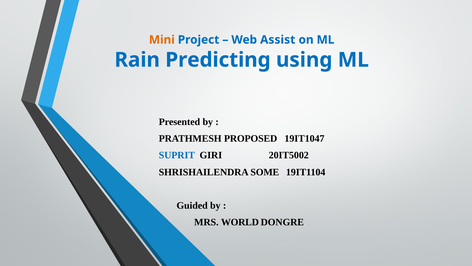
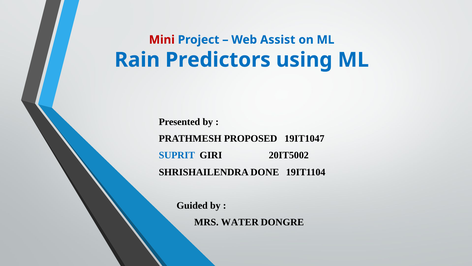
Mini colour: orange -> red (162, 40)
Predicting: Predicting -> Predictors (218, 60)
SOME: SOME -> DONE (265, 172)
WORLD: WORLD -> WATER (240, 222)
